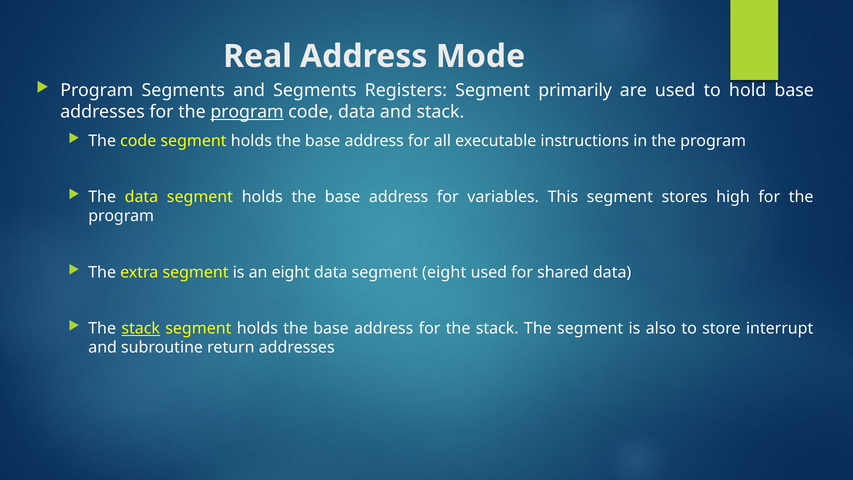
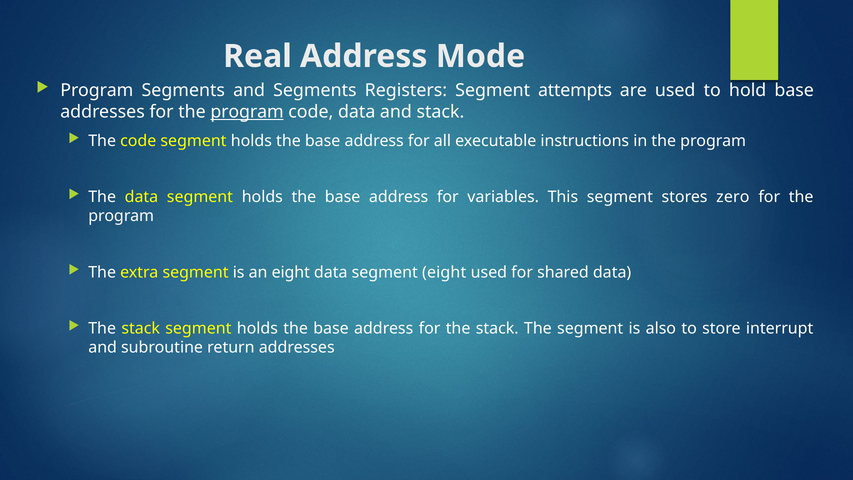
primarily: primarily -> attempts (575, 90)
high: high -> zero (733, 197)
stack underline: present -> none (141, 328)
